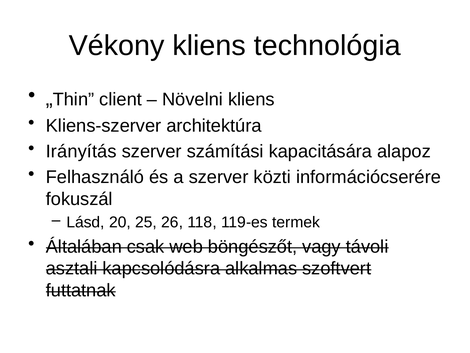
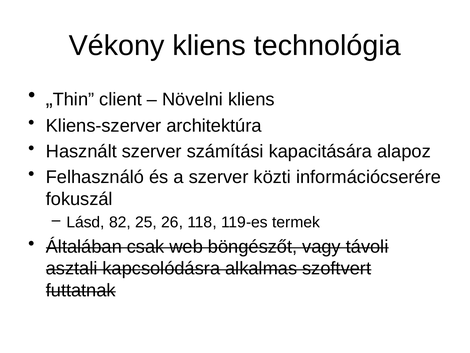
Irányítás: Irányítás -> Használt (81, 151)
20: 20 -> 82 (120, 222)
